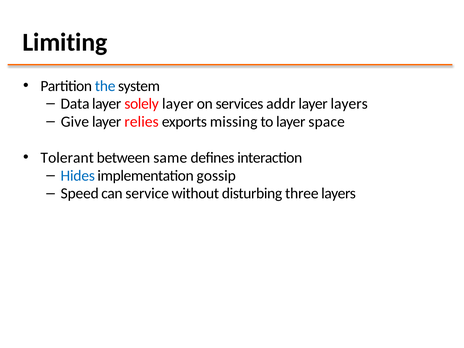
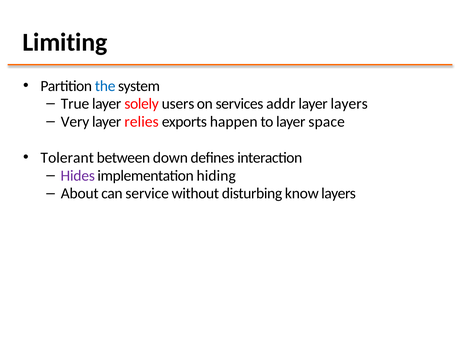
Data: Data -> True (75, 104)
solely layer: layer -> users (178, 104)
Give: Give -> Very (75, 122)
missing: missing -> happen (234, 122)
same: same -> down (170, 158)
Hides colour: blue -> purple (78, 176)
gossip: gossip -> hiding (216, 176)
Speed: Speed -> About (80, 194)
three: three -> know (302, 194)
